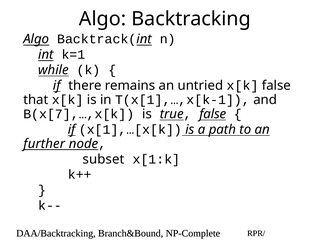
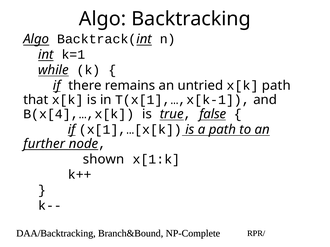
x[k false: false -> path (276, 86)
B(x[7],…,x[k: B(x[7],…,x[k -> B(x[4],…,x[k (79, 114)
subset: subset -> shown (104, 159)
